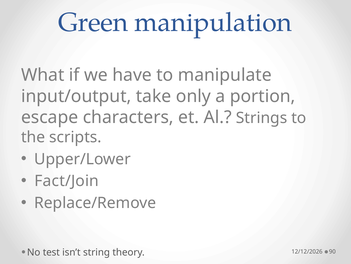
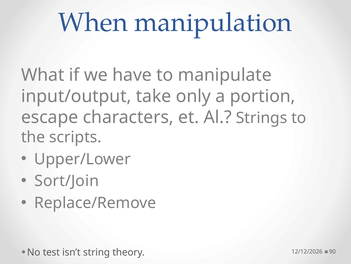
Green: Green -> When (93, 22)
Fact/Join: Fact/Join -> Sort/Join (67, 181)
